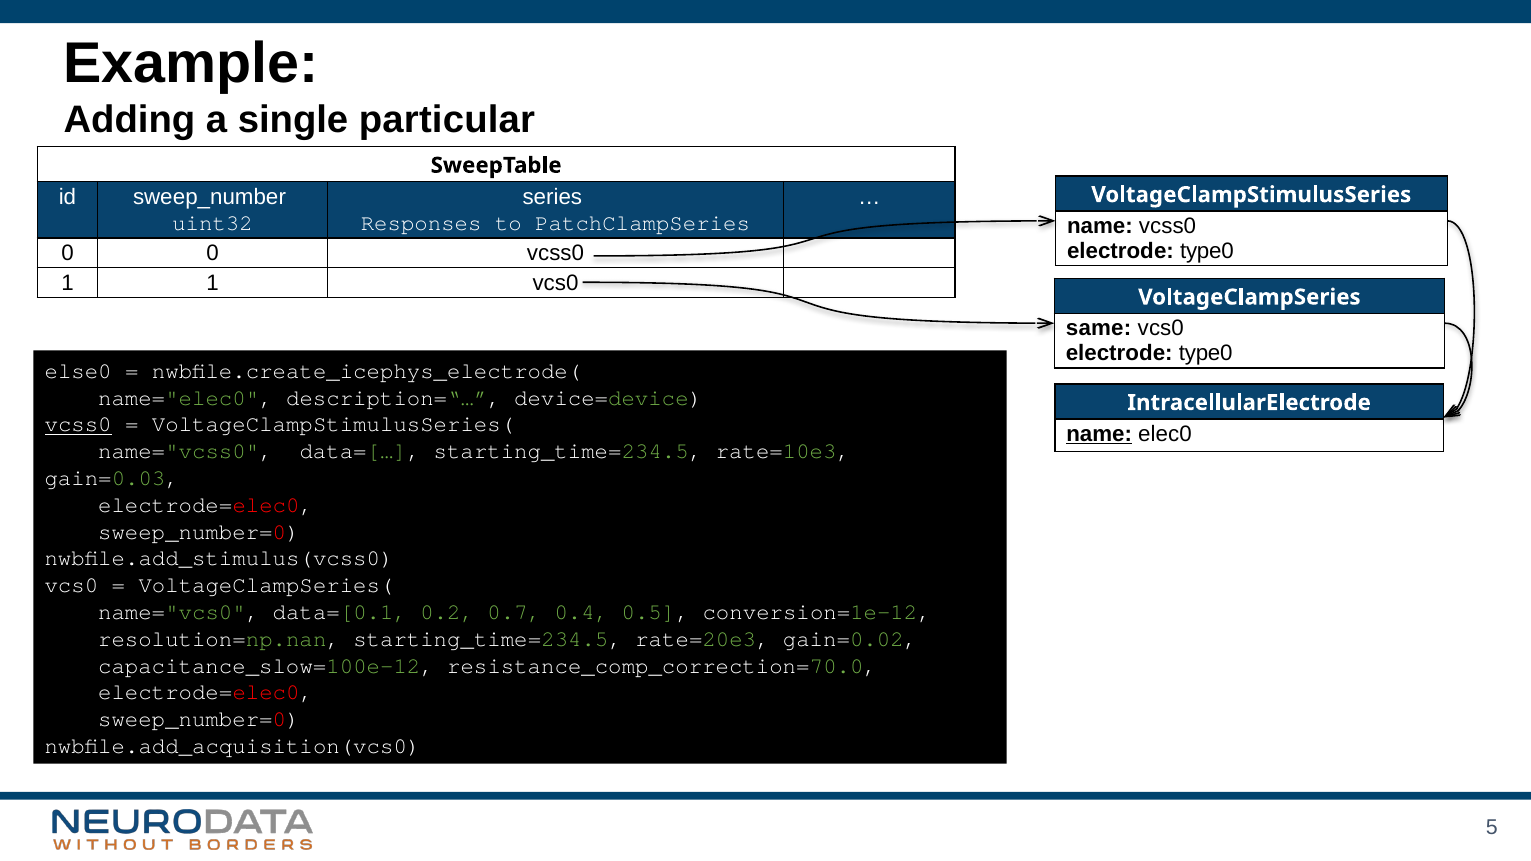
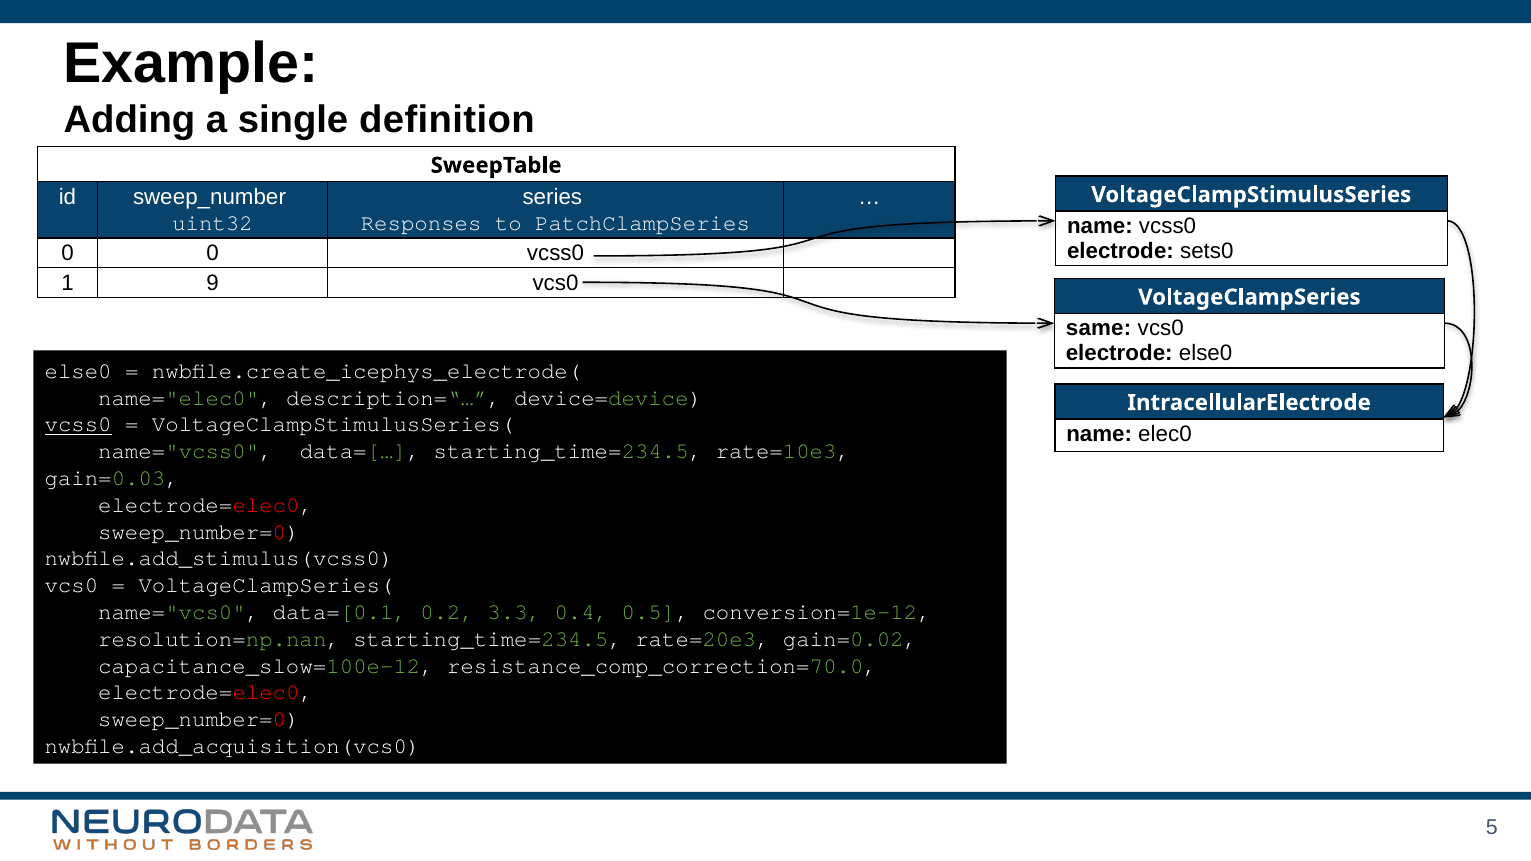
particular: particular -> definition (447, 120)
type0: type0 -> sets0 (1207, 251)
1 1: 1 -> 9 (213, 283)
type0: type0 -> else0 (1206, 354)
name underline: present -> none (1099, 434)
0.7: 0.7 -> 3.3 (514, 612)
